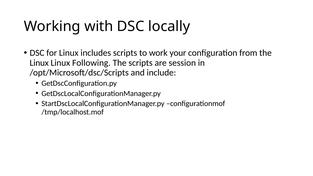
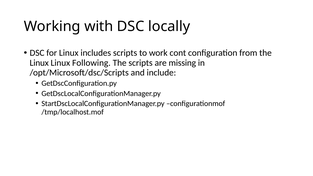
your: your -> cont (178, 53)
session: session -> missing (182, 63)
